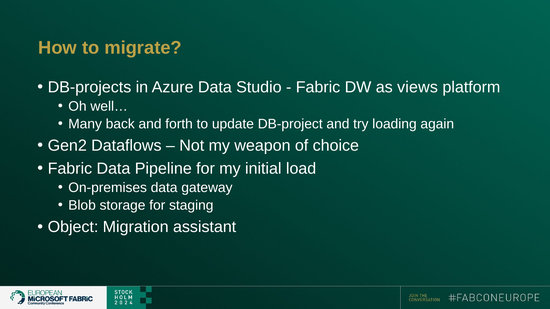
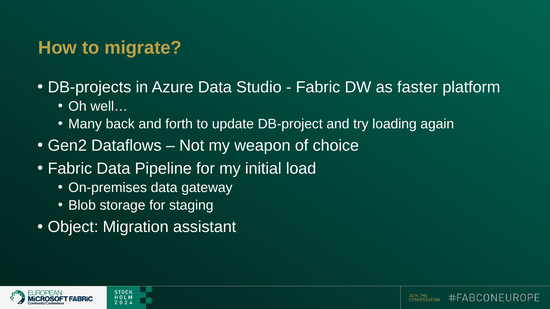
views: views -> faster (417, 87)
